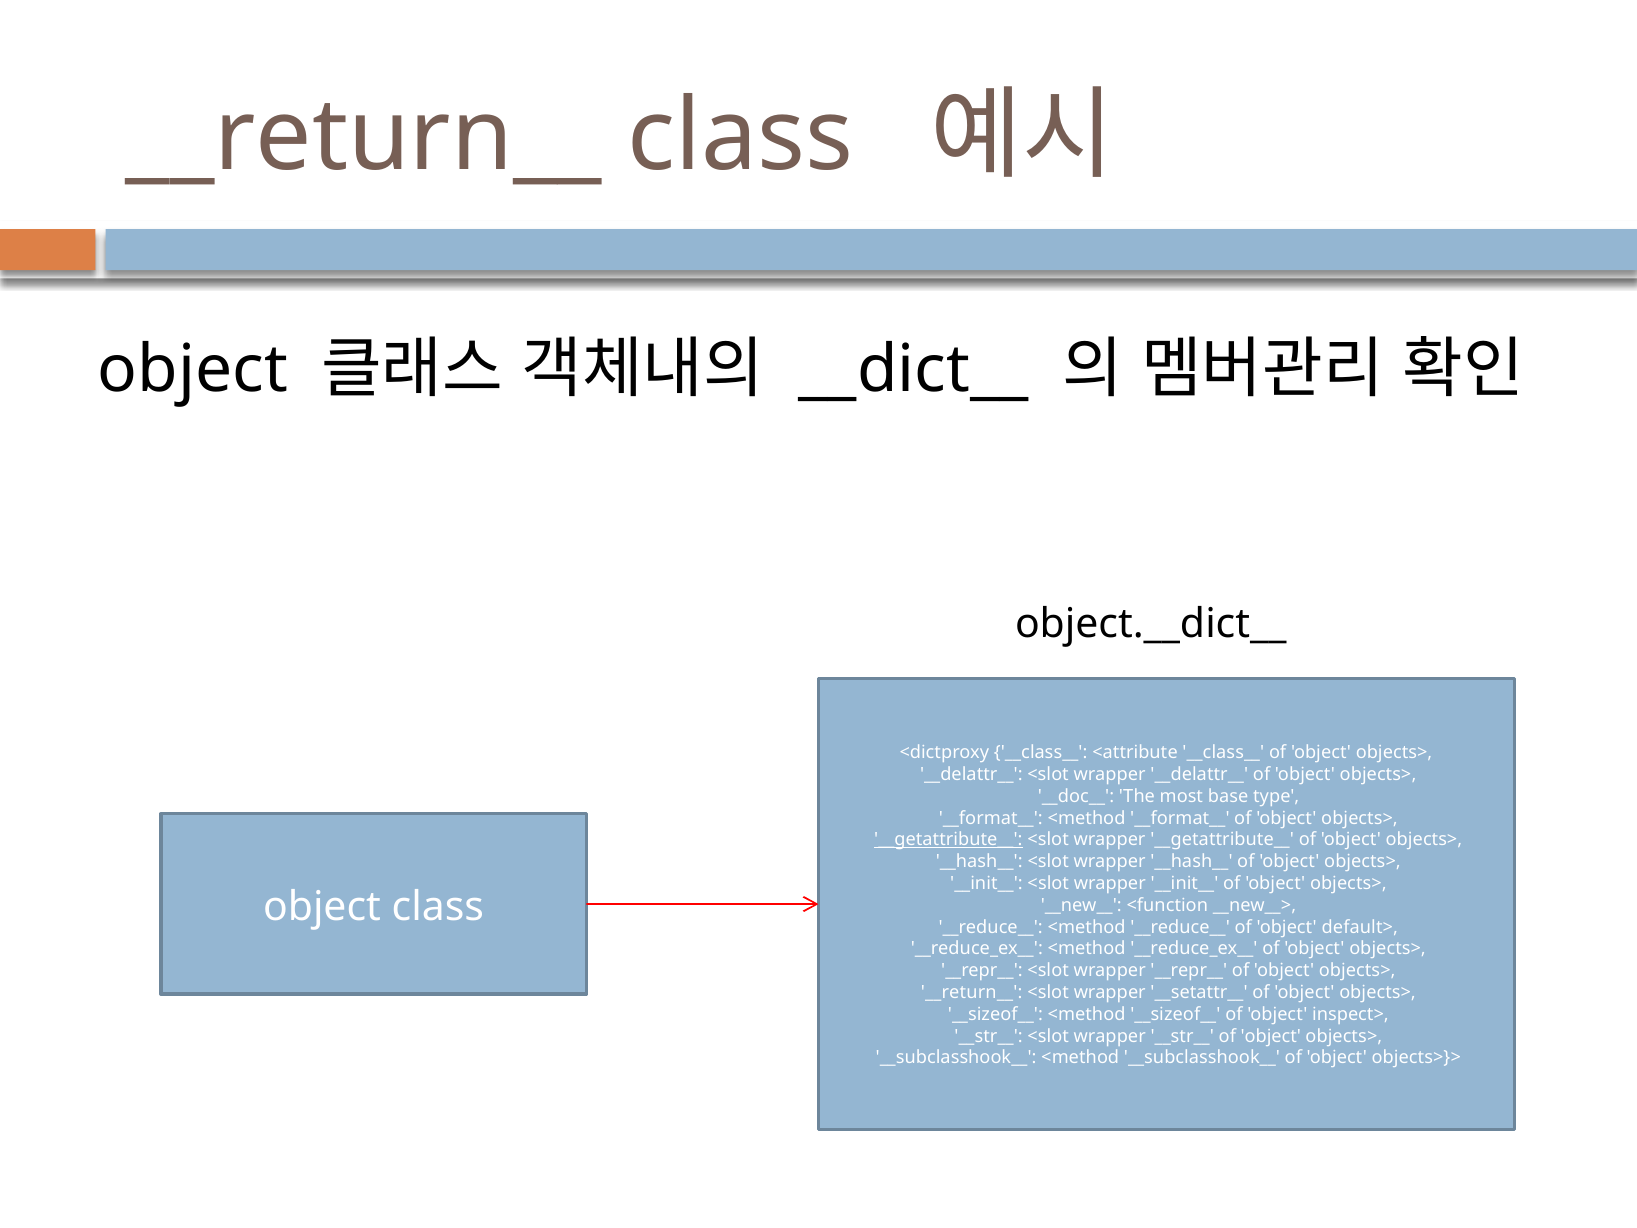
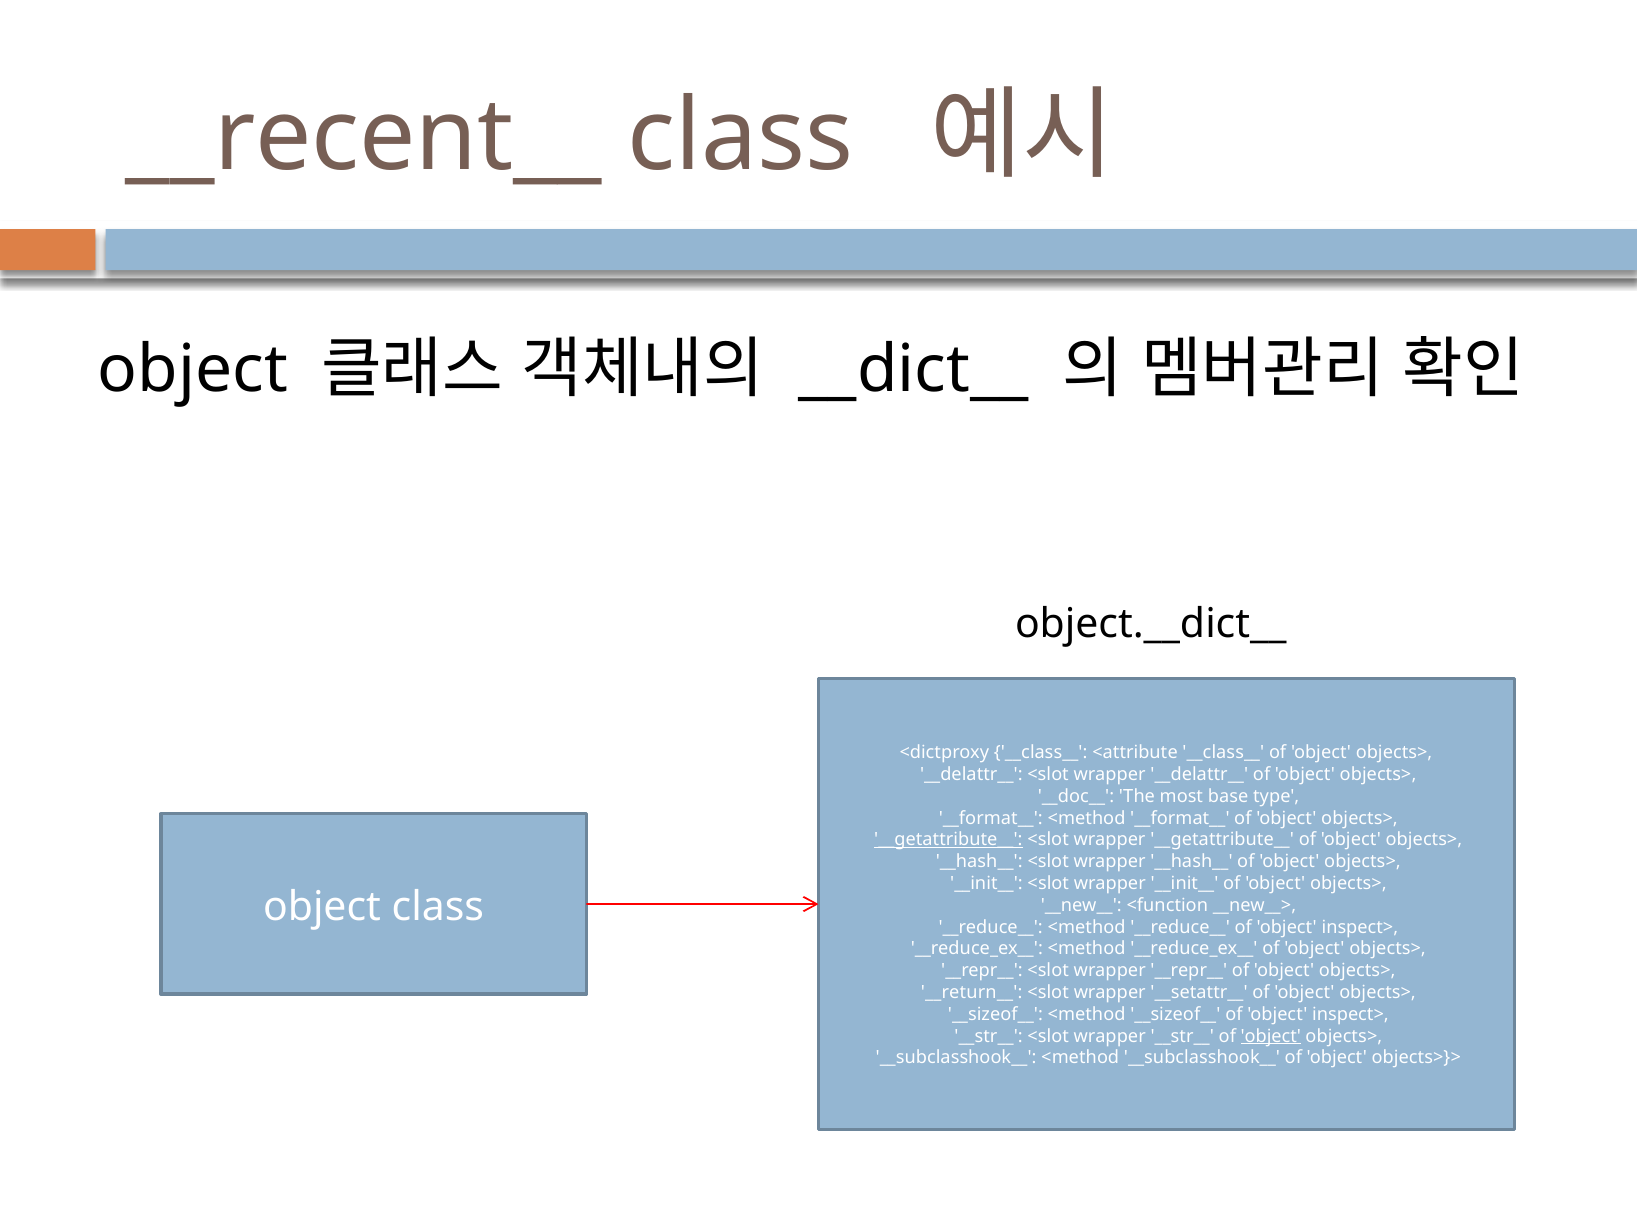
__return__: __return__ -> __recent__ (364, 137)
__reduce__ of object default>: default> -> inspect> (1360, 927)
object underline: none -> present (1271, 1036)
